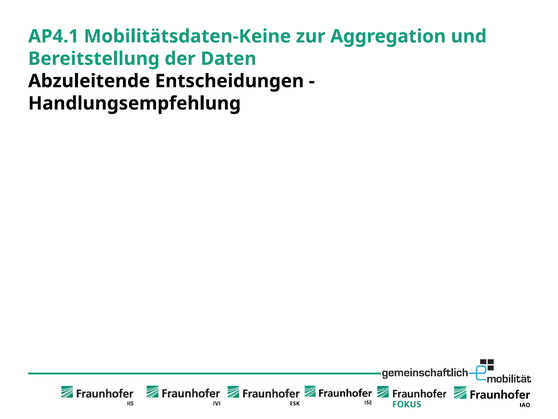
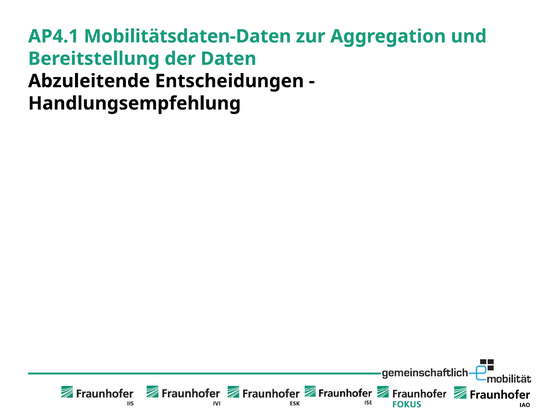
Mobilitätsdaten-Keine: Mobilitätsdaten-Keine -> Mobilitätsdaten-Daten (188, 36)
